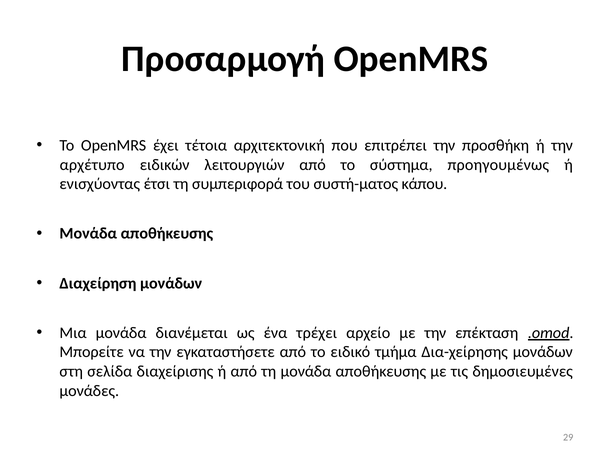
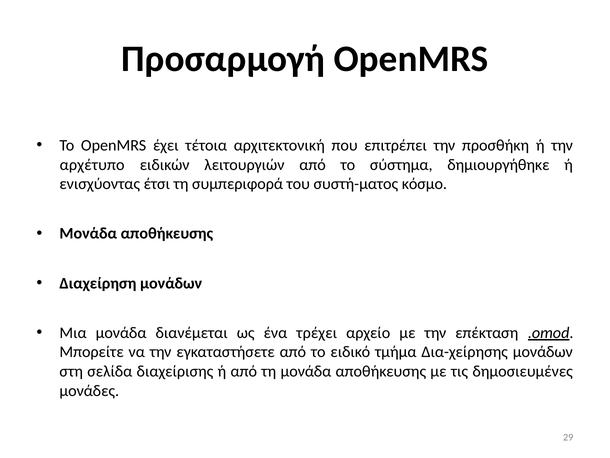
προηγουμένως: προηγουμένως -> δημιουργήθηκε (498, 165)
κάπου: κάπου -> κόσμο (424, 184)
